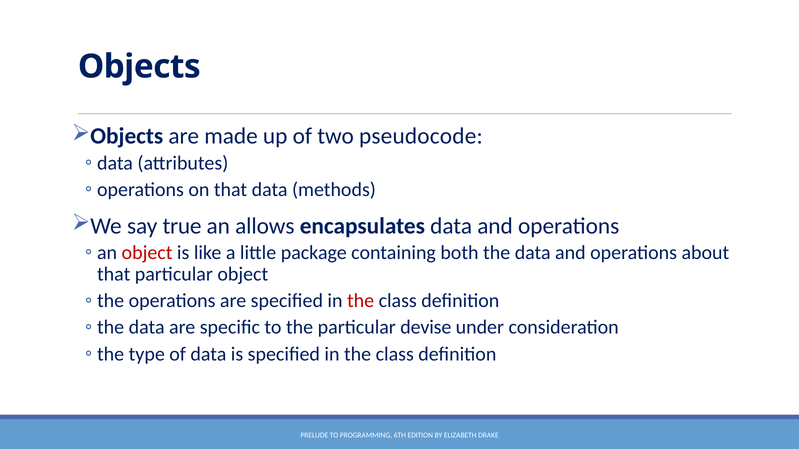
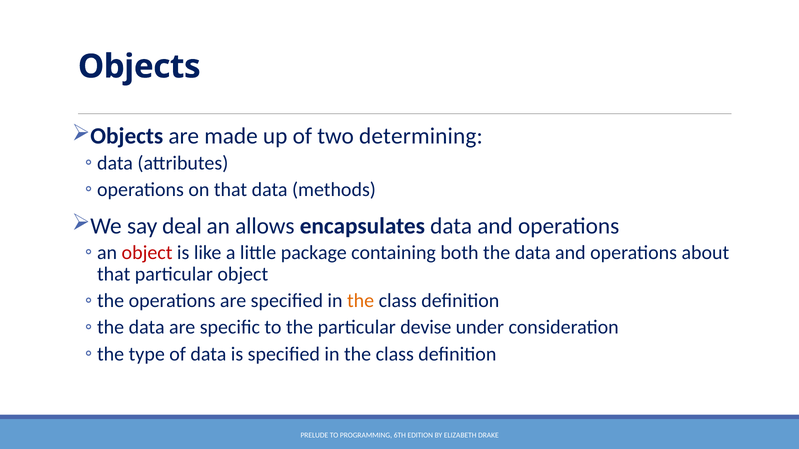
pseudocode: pseudocode -> determining (421, 136)
true: true -> deal (182, 226)
the colour: red -> orange (361, 301)
